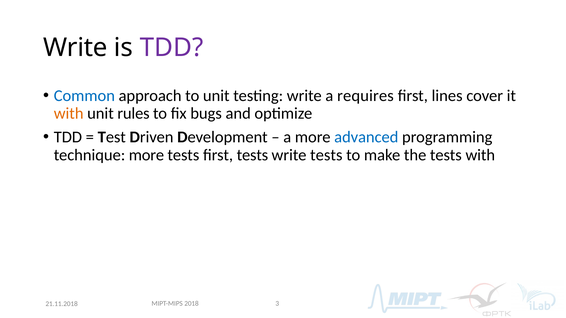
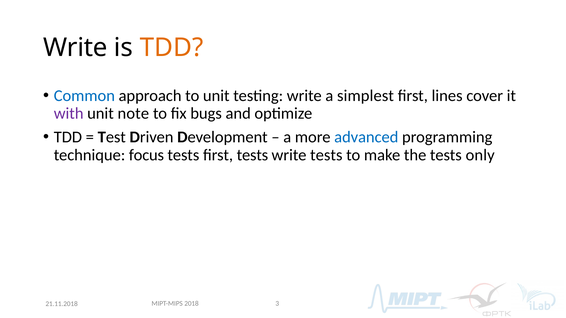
TDD colour: purple -> orange (172, 48)
requires: requires -> simplest (365, 96)
with colour: orange -> purple (69, 114)
rules: rules -> note (133, 114)
technique more: more -> focus (146, 155)
tests with: with -> only (480, 155)
